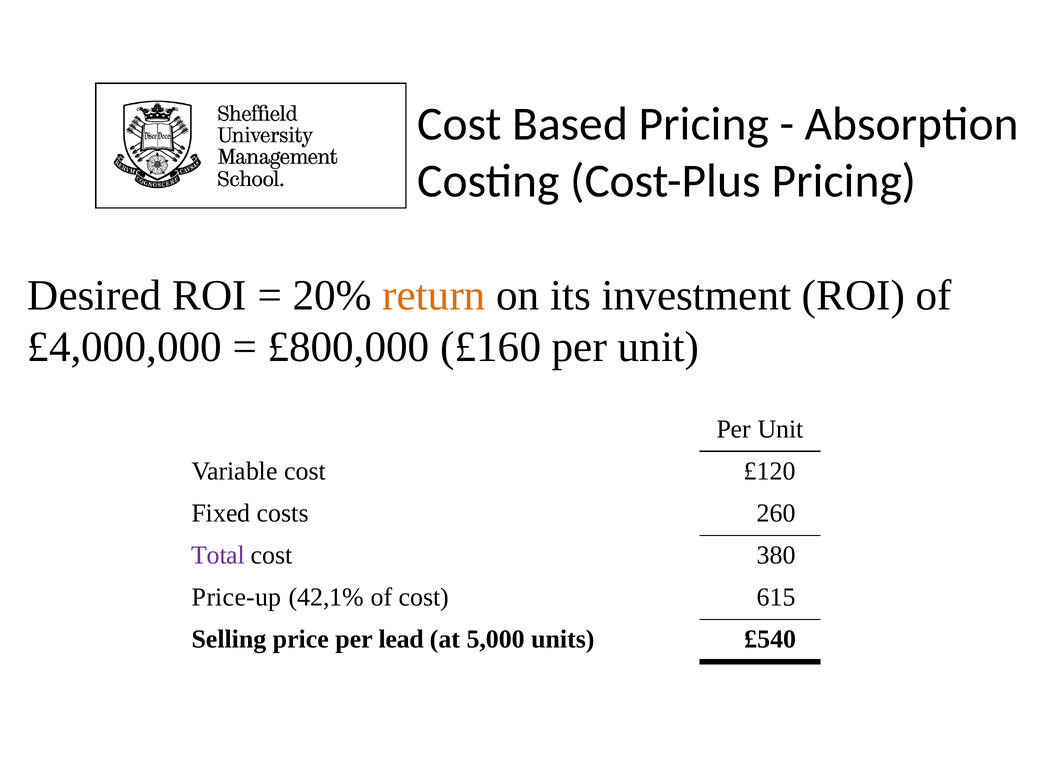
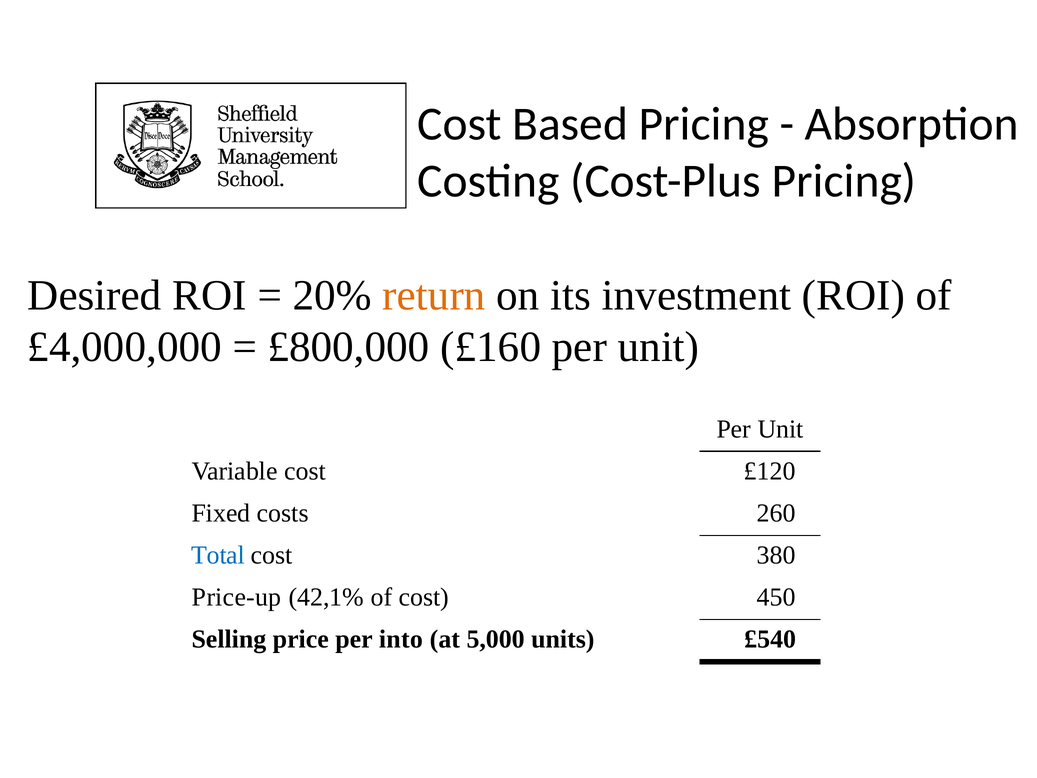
Total colour: purple -> blue (218, 555)
615: 615 -> 450 (776, 597)
lead: lead -> into (401, 639)
